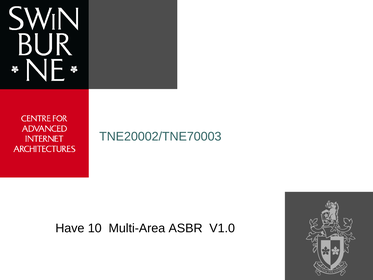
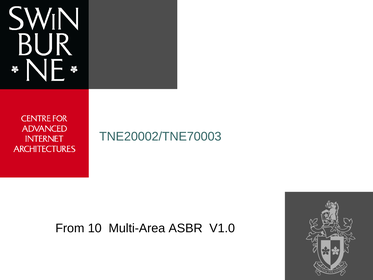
Have: Have -> From (70, 228)
